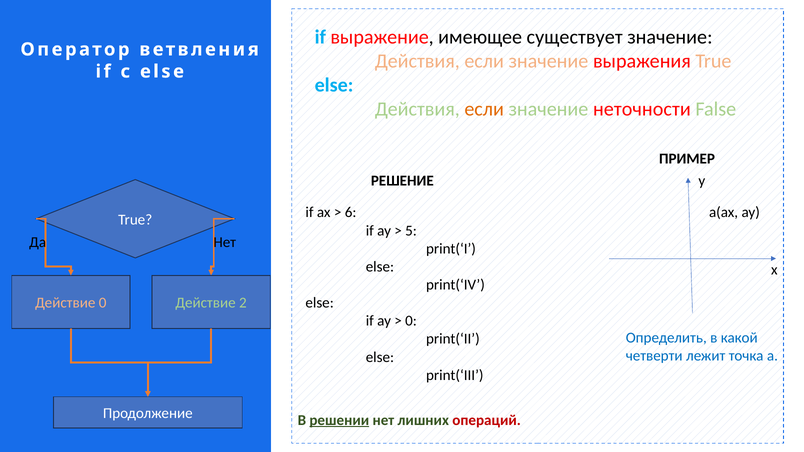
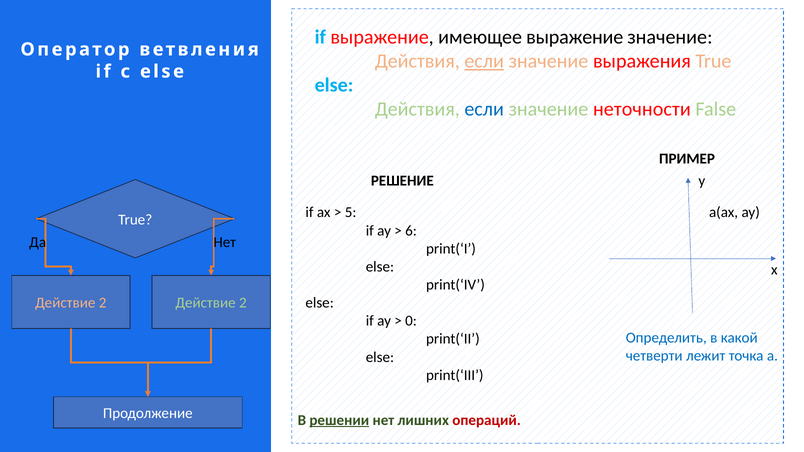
имеющее существует: существует -> выражение (575, 37)
если underline: none -> present (484, 61)
если colour: orange -> blue (484, 109)
6: 6 -> 5 (351, 213)
5: 5 -> 6 (411, 231)
0: 0 -> 2 (103, 303)
